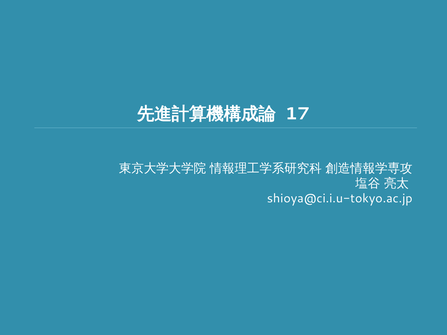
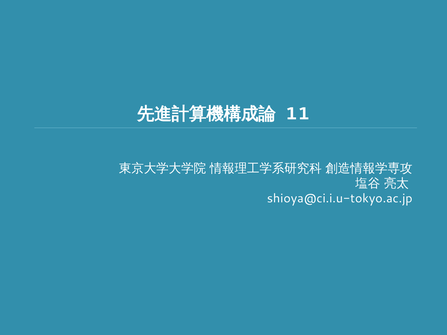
17: 17 -> 11 (298, 114)
